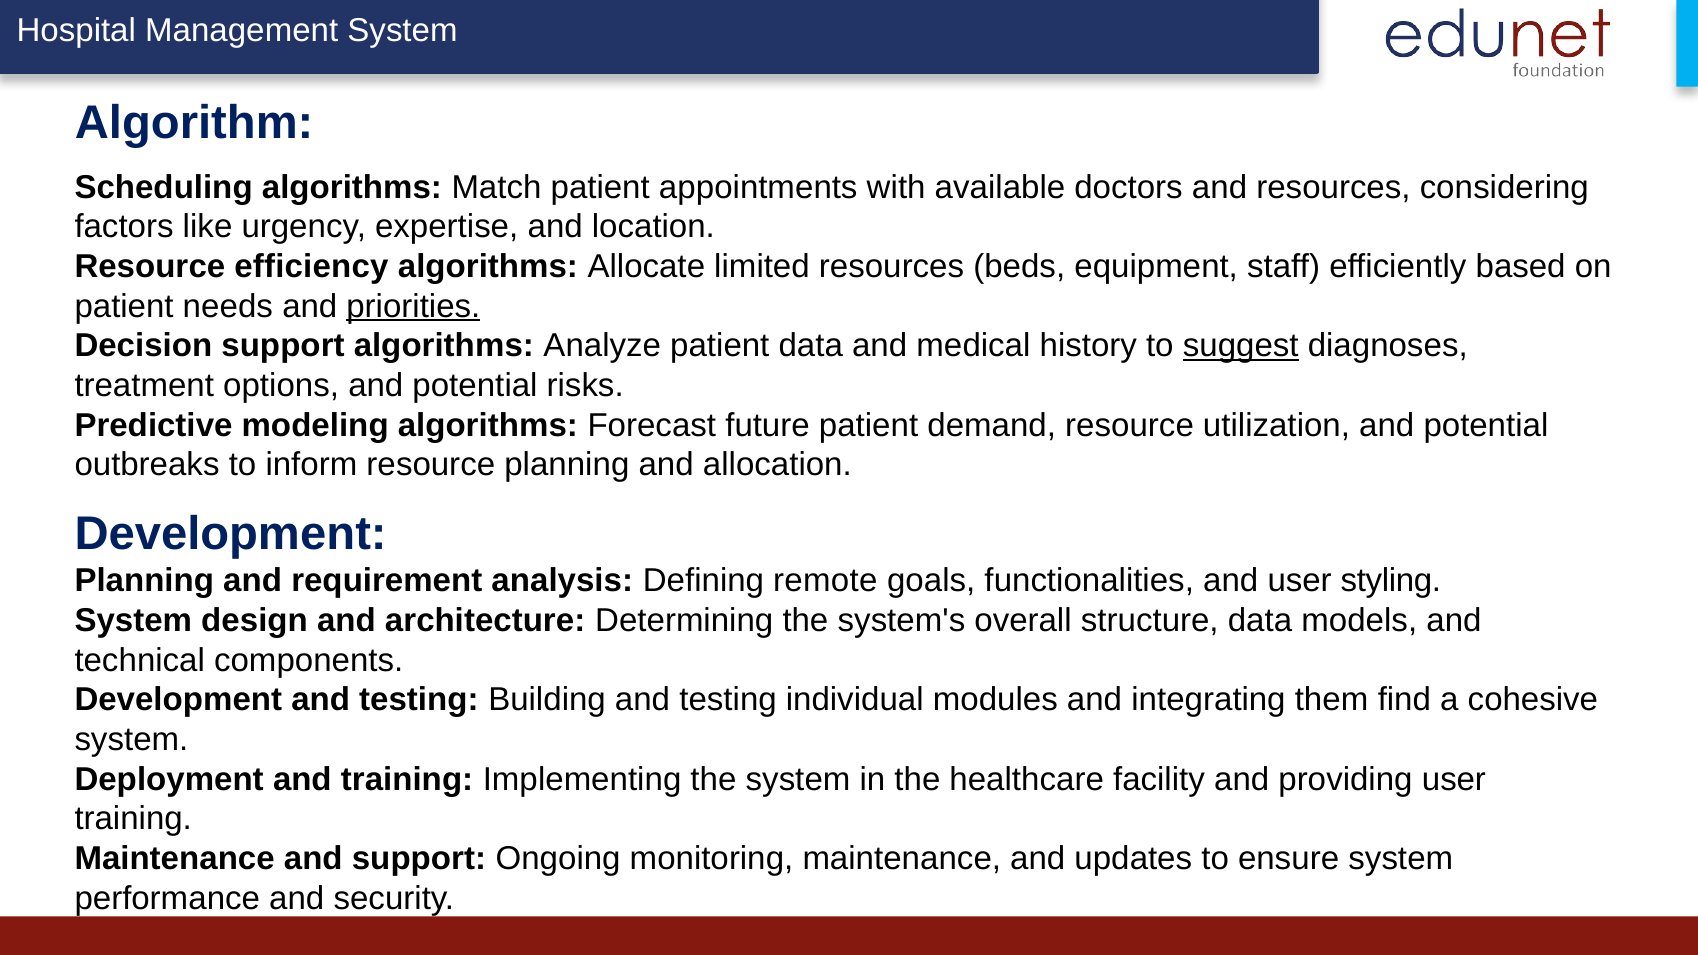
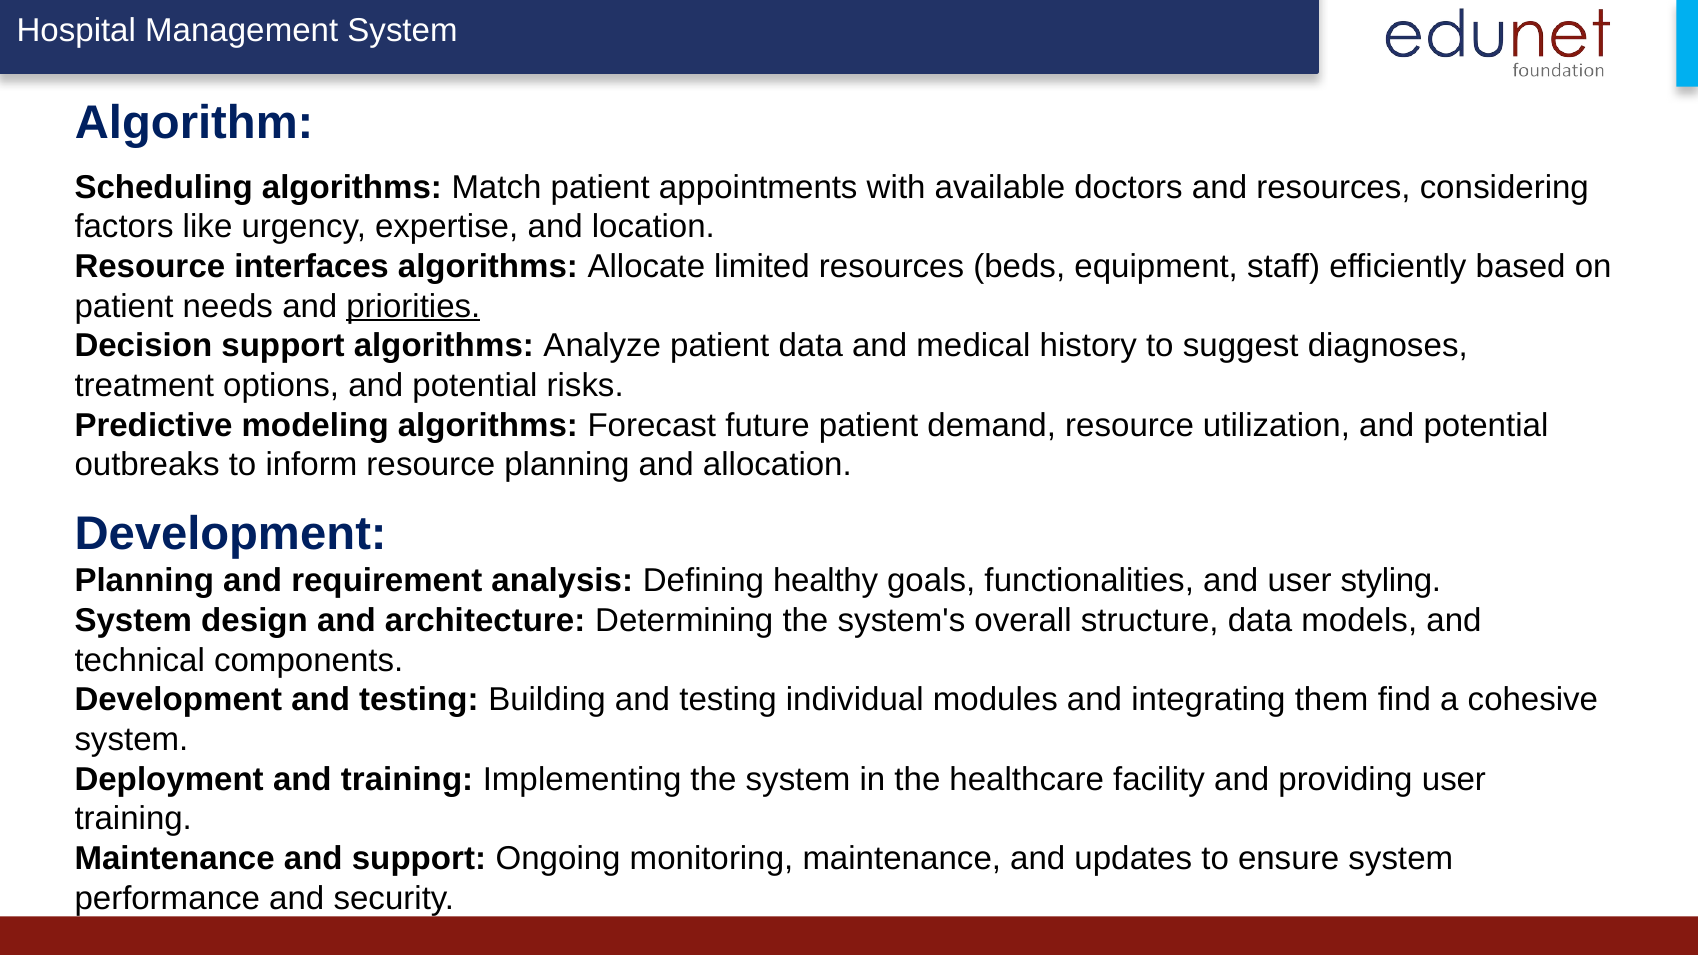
efficiency: efficiency -> interfaces (312, 267)
suggest underline: present -> none (1241, 346)
remote: remote -> healthy (826, 581)
